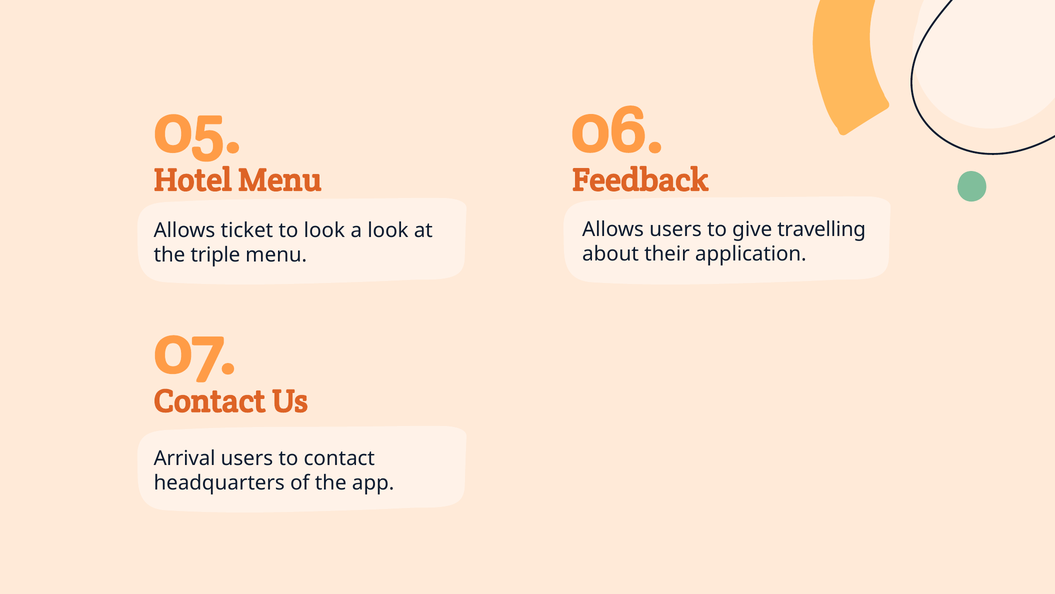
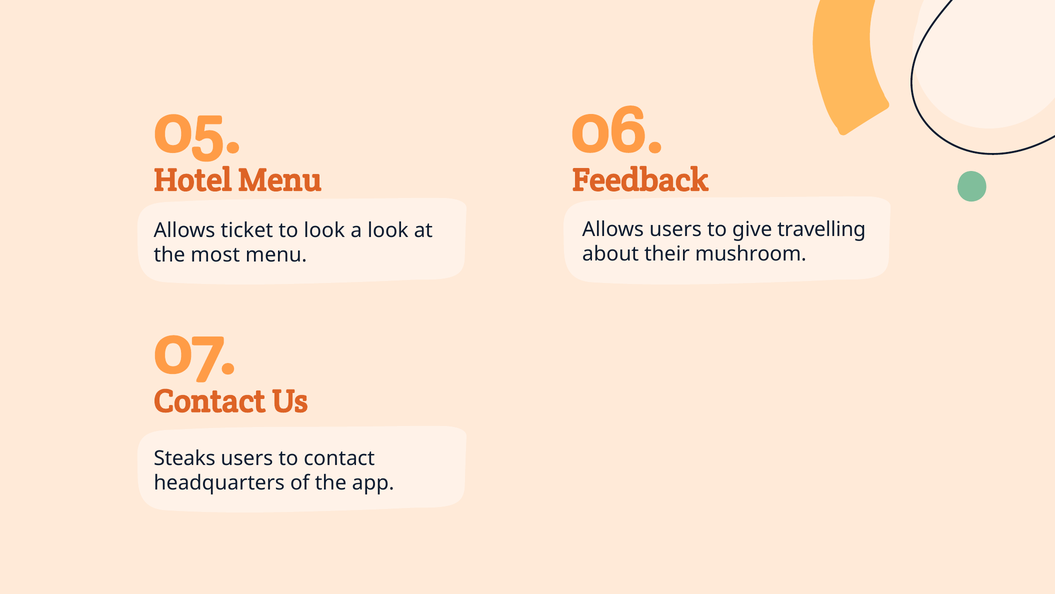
application: application -> mushroom (751, 254)
triple: triple -> most (215, 255)
Arrival: Arrival -> Steaks (185, 458)
